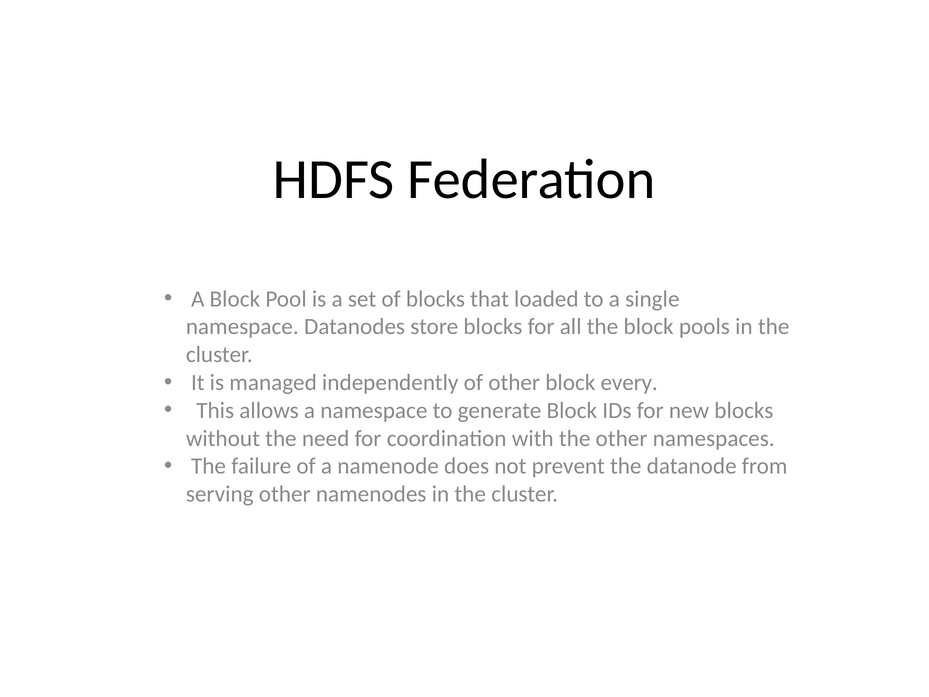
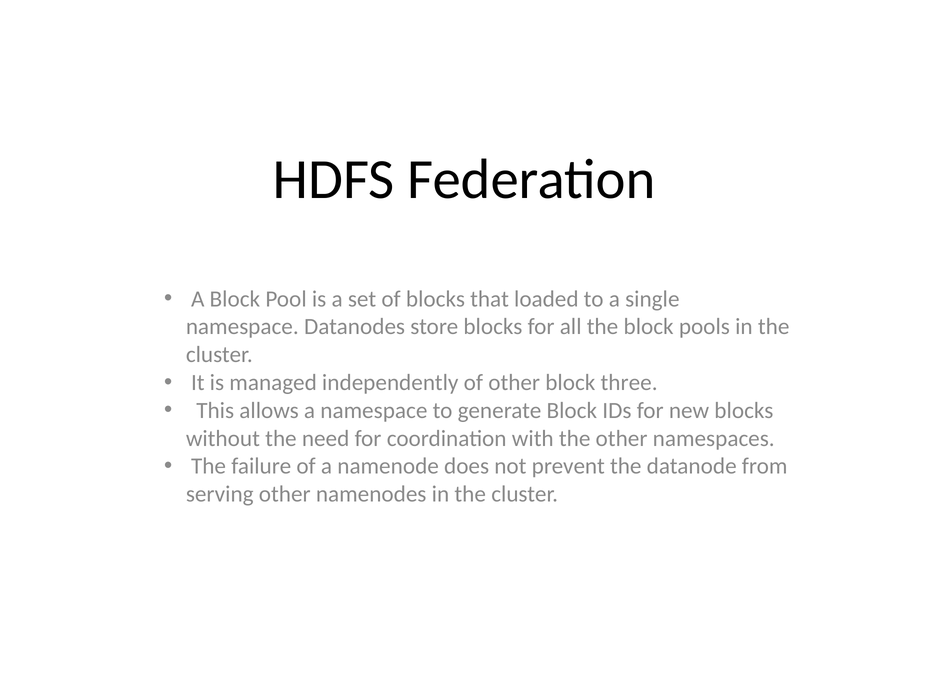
every: every -> three (629, 382)
